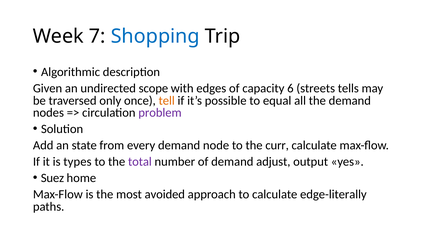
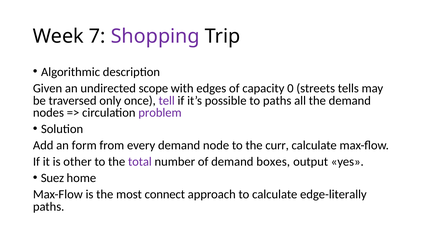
Shopping colour: blue -> purple (155, 36)
6: 6 -> 0 (290, 88)
tell colour: orange -> purple (167, 101)
to equal: equal -> paths (277, 101)
state: state -> form (84, 145)
types: types -> other (77, 162)
adjust: adjust -> boxes (273, 162)
avoided: avoided -> connect (165, 194)
